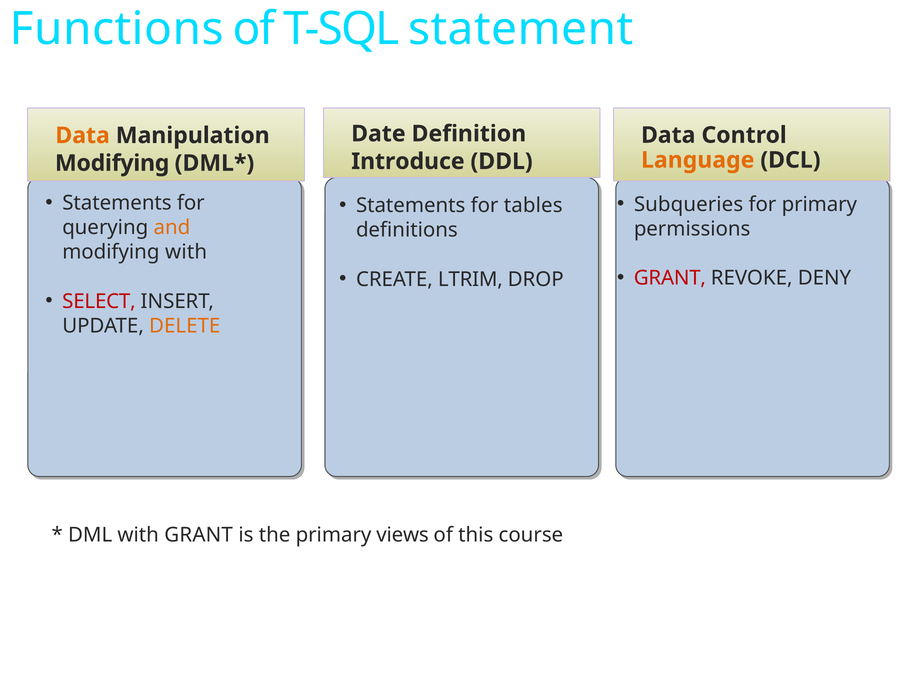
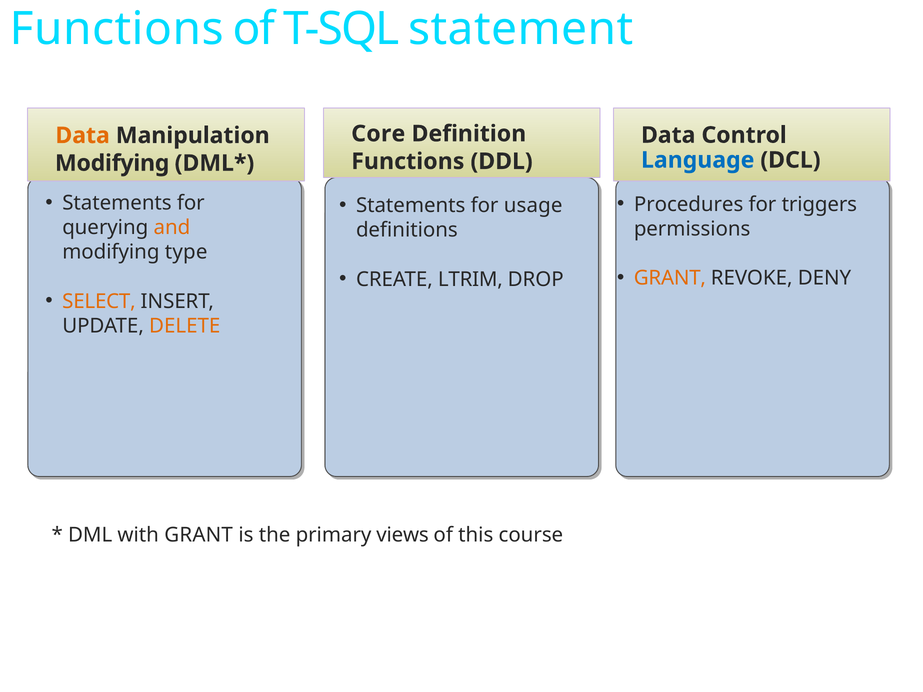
Date: Date -> Core (378, 134)
Language colour: orange -> blue (698, 160)
Introduce: Introduce -> Functions (408, 161)
Subqueries: Subqueries -> Procedures (689, 204)
for primary: primary -> triggers (819, 204)
tables: tables -> usage (533, 206)
modifying with: with -> type (186, 252)
GRANT colour: red -> orange (670, 278)
SELECT colour: red -> orange (99, 301)
